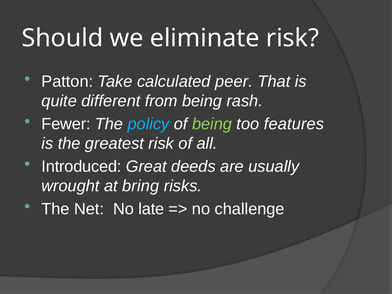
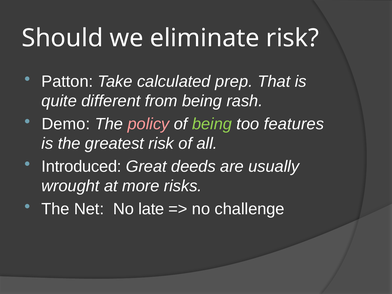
peer: peer -> prep (234, 81)
Fewer: Fewer -> Demo (66, 124)
policy colour: light blue -> pink (149, 124)
bring: bring -> more (141, 186)
